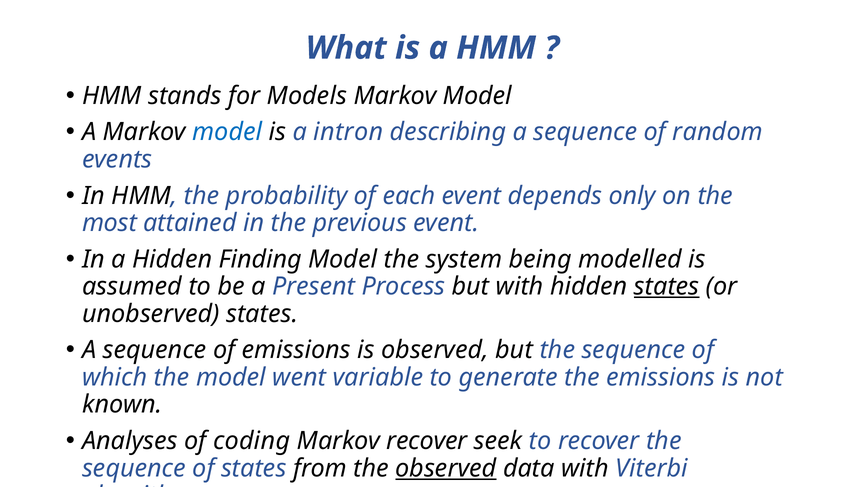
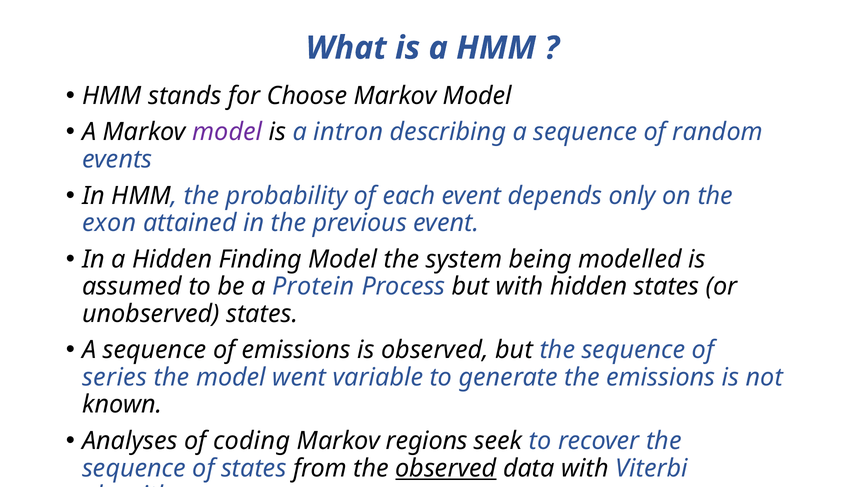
Models: Models -> Choose (307, 96)
model colour: blue -> purple (227, 132)
most: most -> exon (109, 223)
Present: Present -> Protein (313, 286)
states underline: present -> none (667, 286)
which: which -> series (115, 377)
Markov recover: recover -> regions (427, 441)
